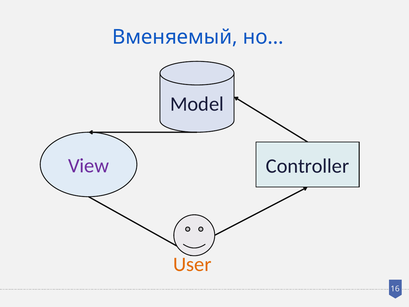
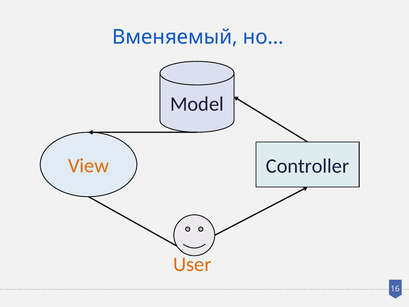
View colour: purple -> orange (89, 166)
